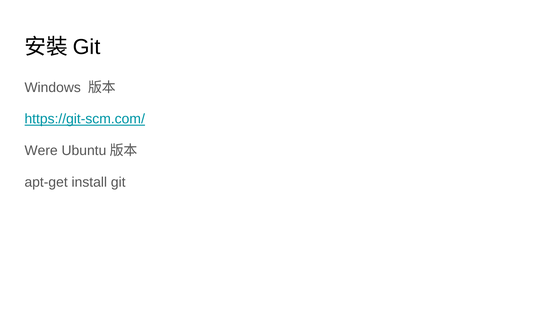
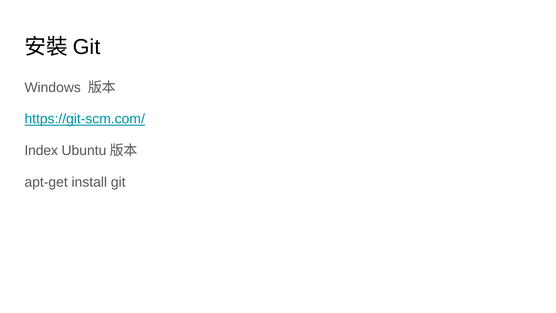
Were: Were -> Index (41, 150)
